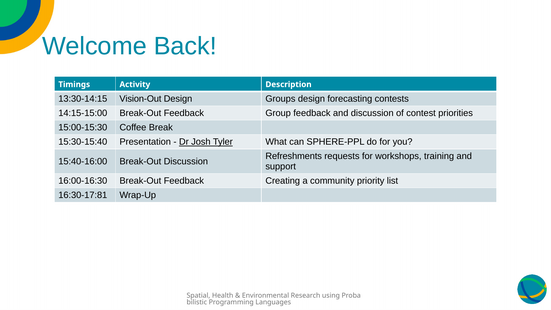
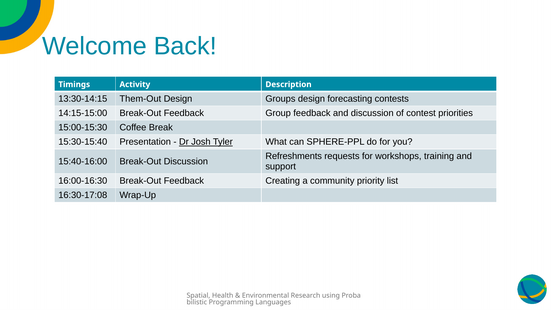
Vision-Out: Vision-Out -> Them-Out (140, 99)
16:30-17:81: 16:30-17:81 -> 16:30-17:08 (83, 195)
